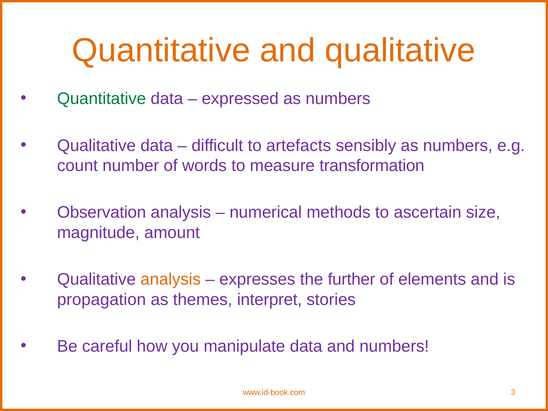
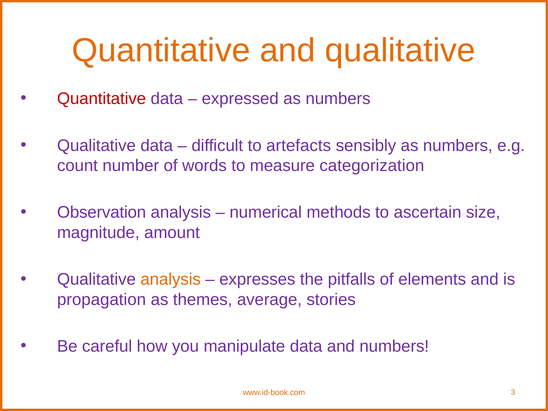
Quantitative colour: green -> red (102, 99)
transformation: transformation -> categorization (372, 166)
further: further -> pitfalls (352, 279)
interpret: interpret -> average (269, 299)
